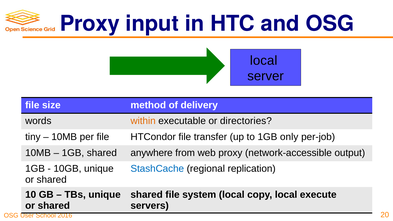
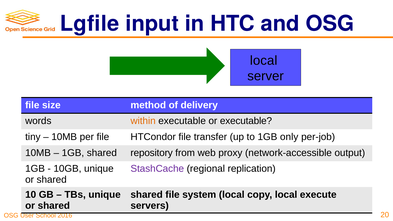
Proxy: Proxy -> Lgfile (90, 24)
or directories: directories -> executable (246, 121)
anywhere: anywhere -> repository (152, 153)
StashCache colour: blue -> purple (157, 169)
